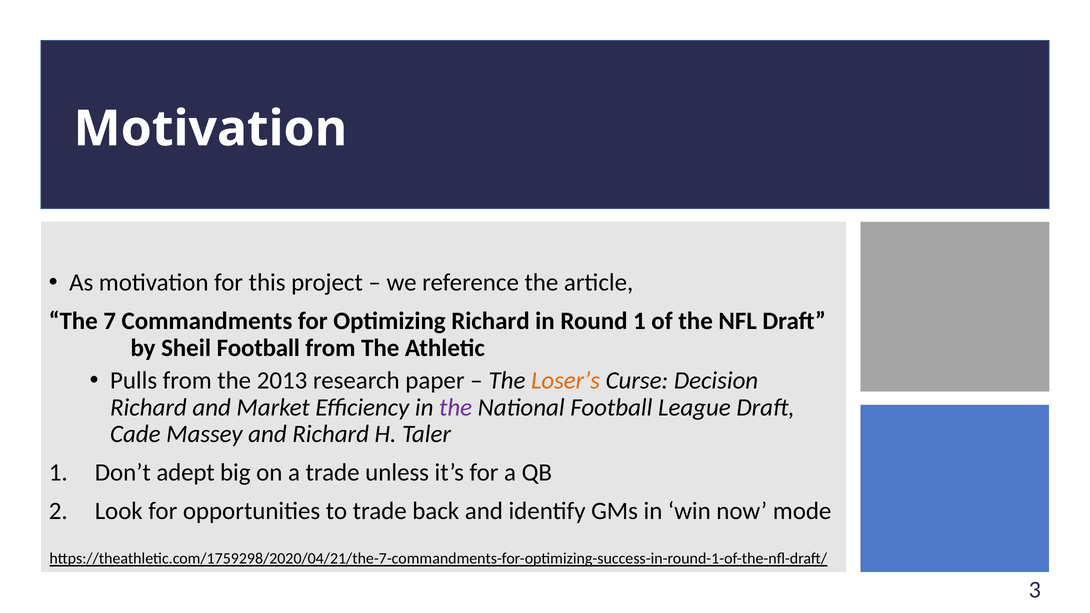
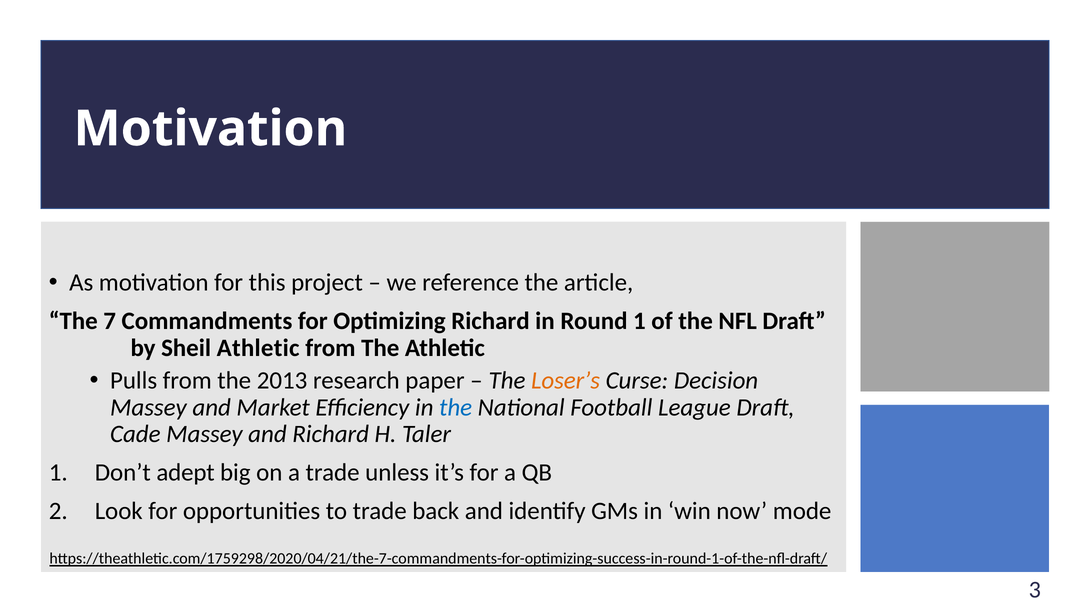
Sheil Football: Football -> Athletic (258, 348)
Richard: Richard -> Massey (148, 407)
the colour: purple -> blue (456, 407)
